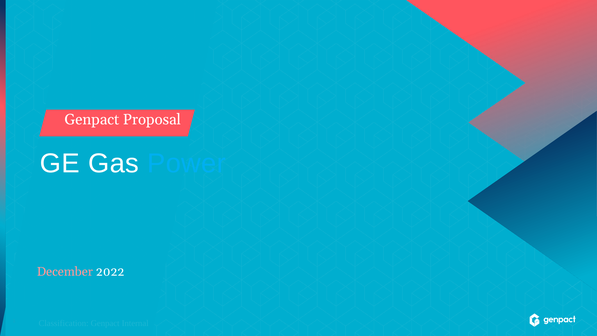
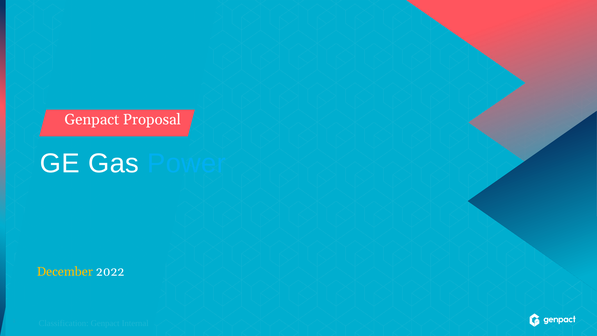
December colour: pink -> yellow (65, 272)
